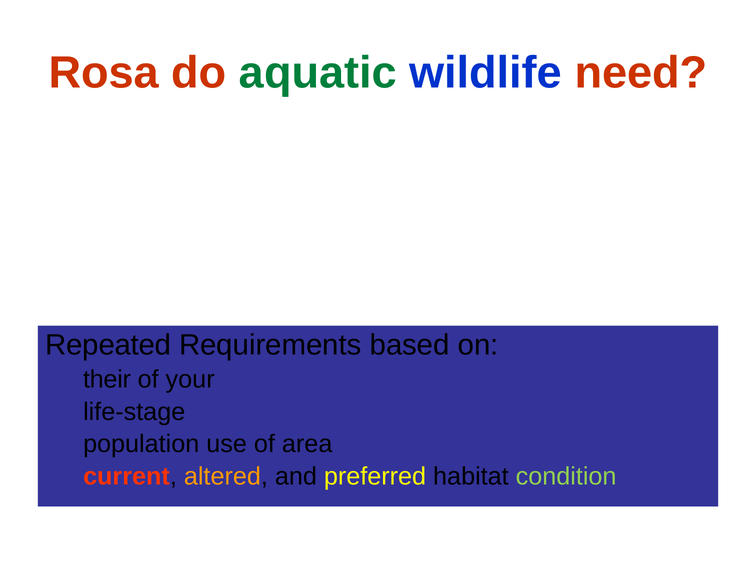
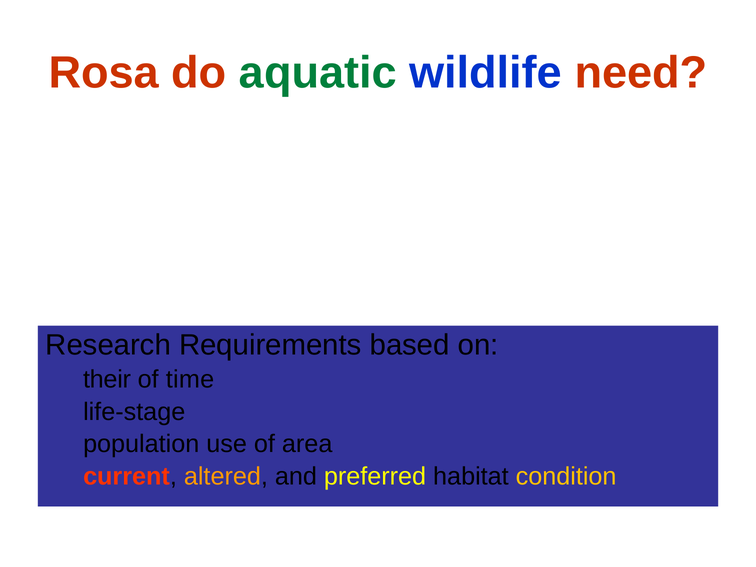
Repeated: Repeated -> Research (108, 345)
your: your -> time (190, 380)
condition colour: light green -> yellow (566, 476)
